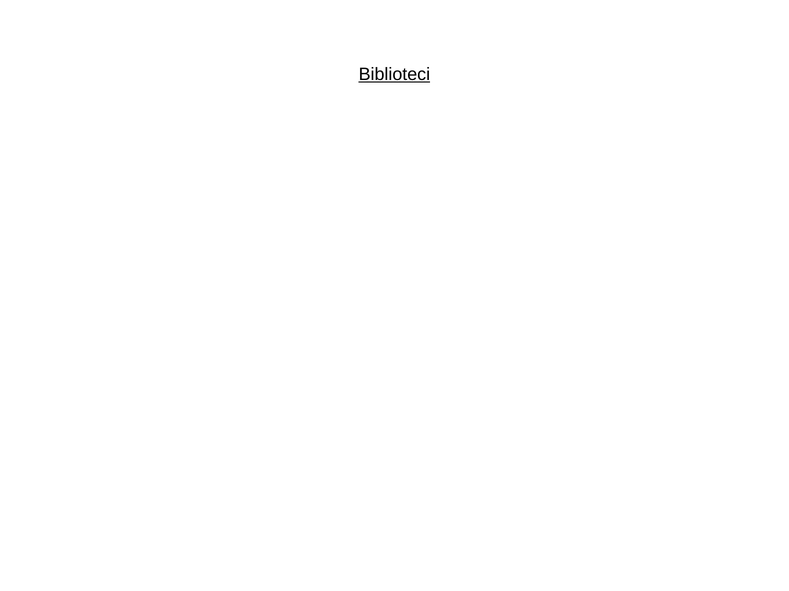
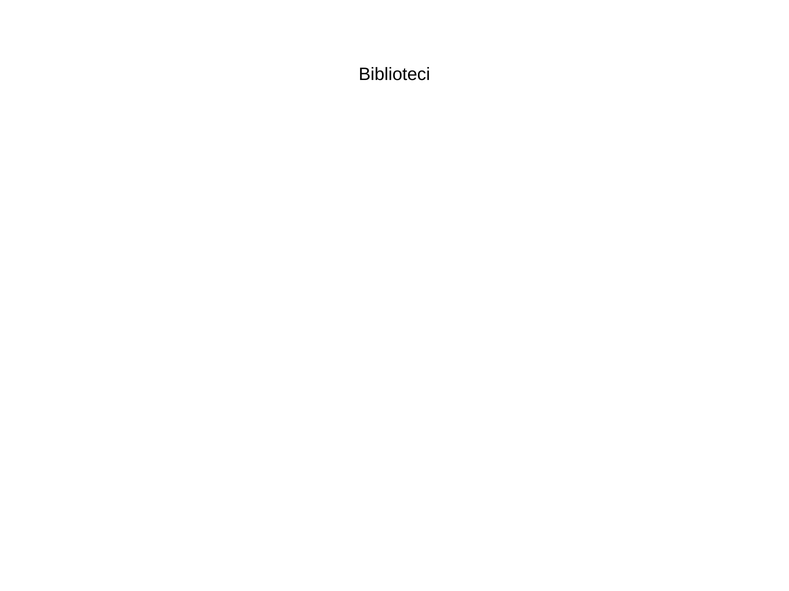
Biblioteci underline: present -> none (394, 74)
